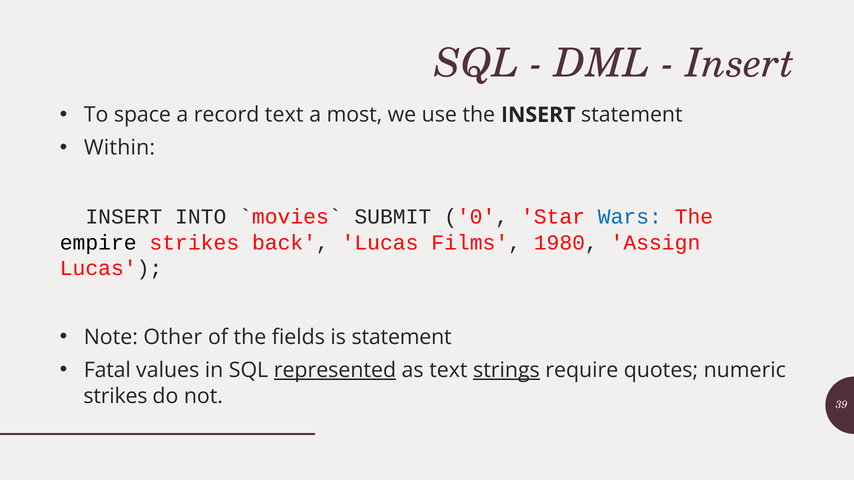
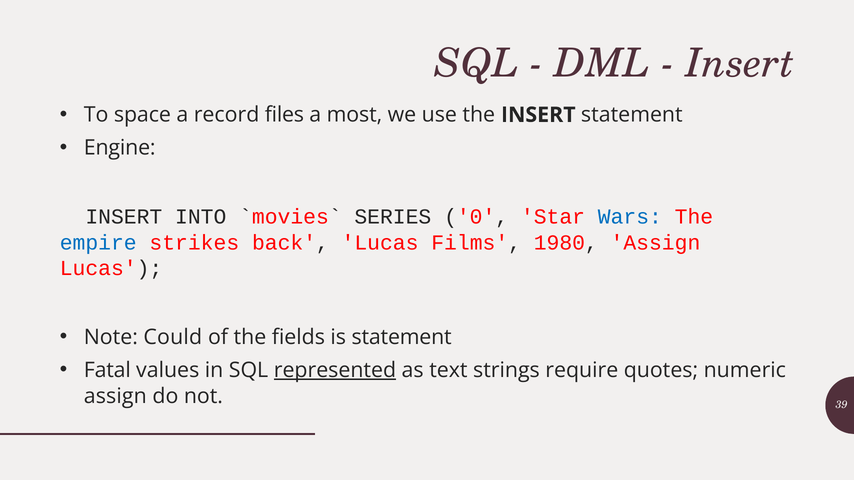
record text: text -> files (284, 115)
Within: Within -> Engine (120, 148)
SUBMIT: SUBMIT -> SERIES (393, 217)
empire colour: black -> blue (98, 243)
Other: Other -> Could (173, 337)
strings underline: present -> none (506, 370)
strikes: strikes -> assign (115, 396)
